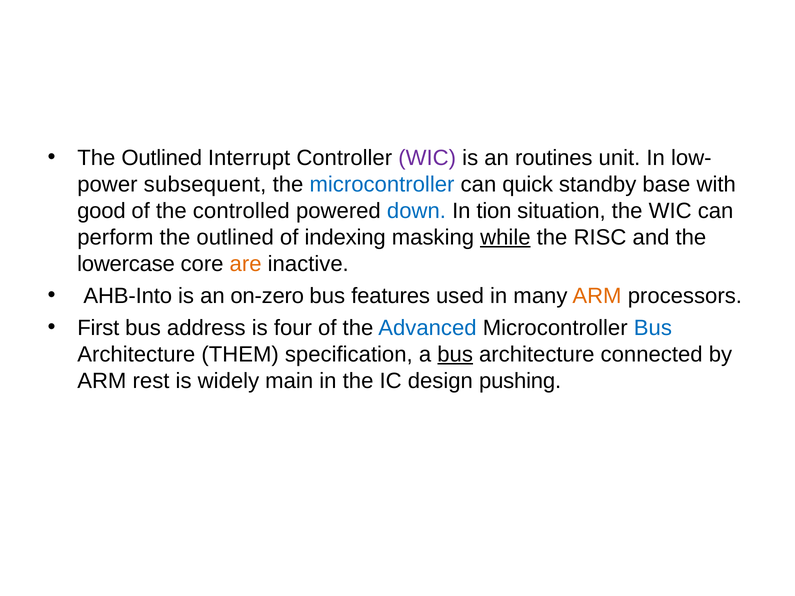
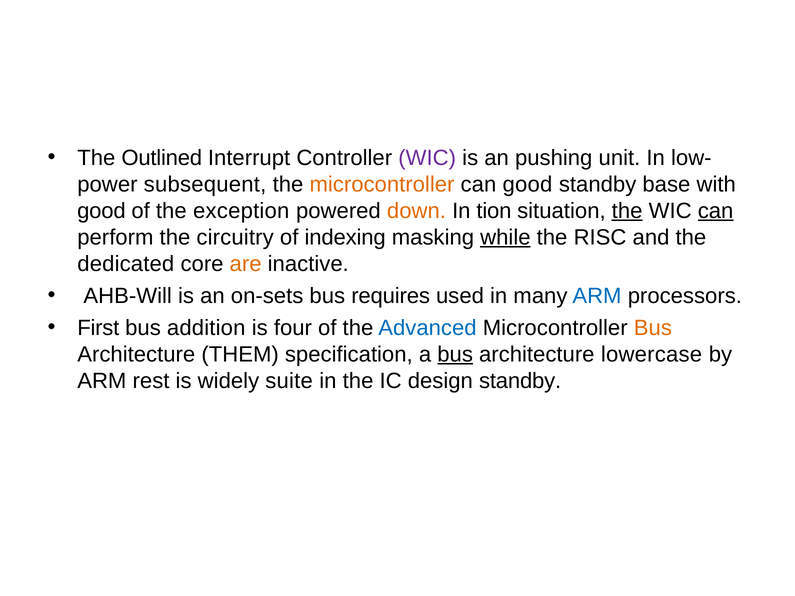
routines: routines -> pushing (554, 158)
microcontroller colour: blue -> orange (382, 184)
can quick: quick -> good (527, 184)
controlled: controlled -> exception (241, 211)
down colour: blue -> orange (416, 211)
the underline: none -> present (627, 211)
can underline: none -> present (716, 211)
perform the outlined: outlined -> circuitry (235, 237)
lowercase: lowercase -> dedicated (126, 264)
AHB-Into: AHB-Into -> AHB-Will (128, 296)
on-zero: on-zero -> on-sets (267, 296)
features: features -> requires (391, 296)
ARM colour: orange -> blue (597, 296)
address: address -> addition (206, 328)
Bus colour: blue -> orange (653, 328)
connected: connected -> lowercase (652, 354)
main: main -> suite (289, 381)
design pushing: pushing -> standby (520, 381)
